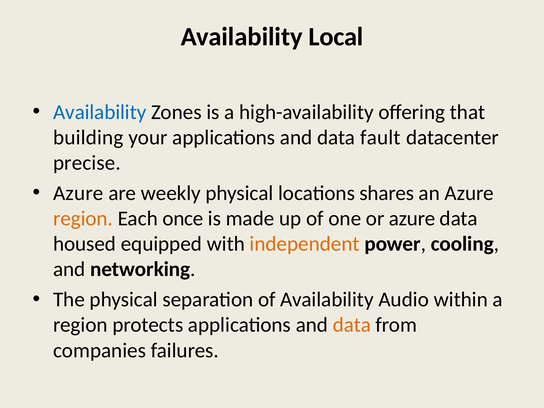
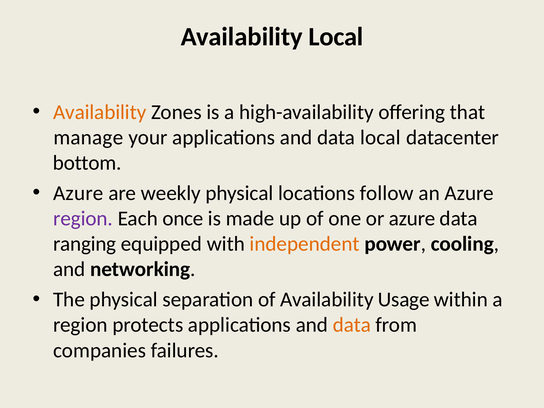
Availability colour: blue -> orange (100, 112)
building: building -> manage (88, 137)
data fault: fault -> local (380, 137)
precise: precise -> bottom (87, 163)
shares: shares -> follow (387, 193)
region colour: orange -> purple (83, 219)
housed: housed -> ranging (85, 244)
Audio: Audio -> Usage (404, 300)
